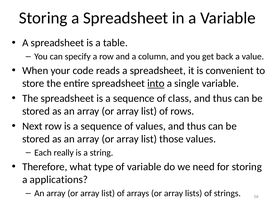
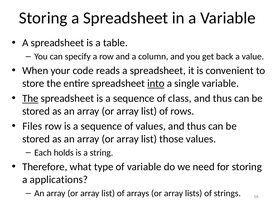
The underline: none -> present (30, 99)
Next: Next -> Files (32, 126)
really: really -> holds (64, 153)
